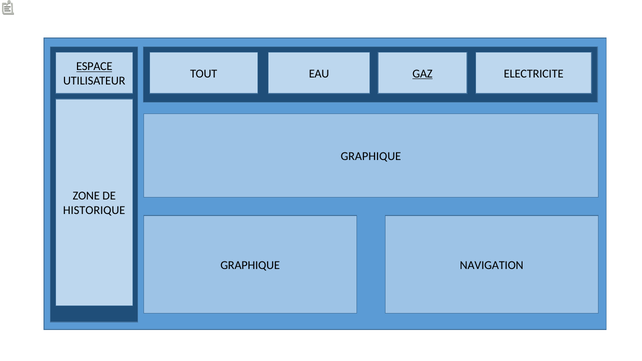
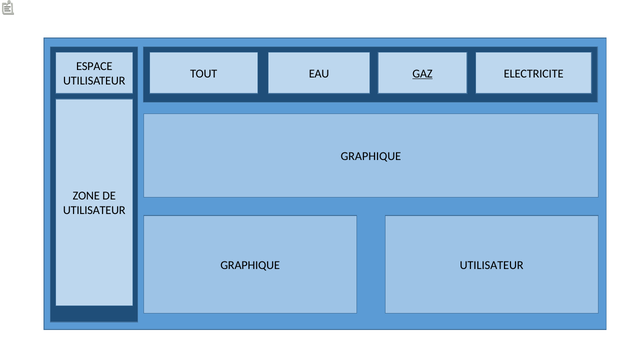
ESPACE underline: present -> none (94, 67)
HISTORIQUE: HISTORIQUE -> UTILISATEUR (94, 210)
GRAPHIQUE NAVIGATION: NAVIGATION -> UTILISATEUR (492, 265)
